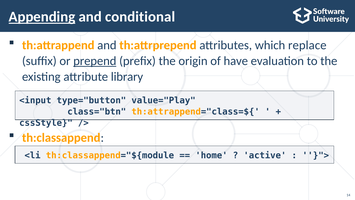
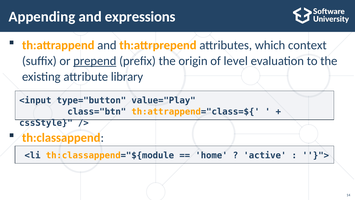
Appending underline: present -> none (42, 17)
conditional: conditional -> expressions (140, 17)
replace: replace -> context (307, 45)
have: have -> level (236, 61)
